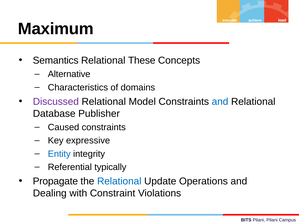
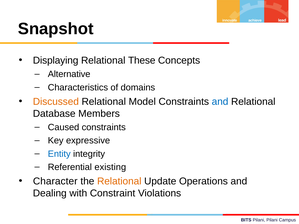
Maximum: Maximum -> Snapshot (56, 29)
Semantics: Semantics -> Displaying (56, 61)
Discussed colour: purple -> orange (56, 102)
Publisher: Publisher -> Members (99, 114)
typically: typically -> existing (110, 167)
Propagate: Propagate -> Character (55, 181)
Relational colour: blue -> orange (119, 181)
